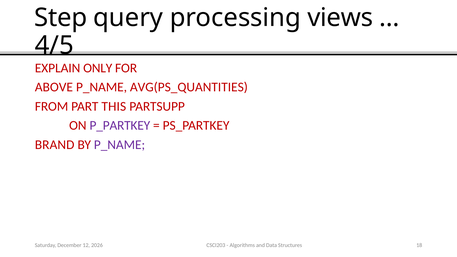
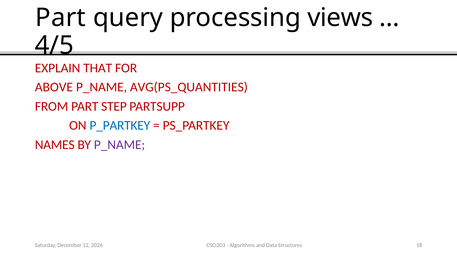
Step: Step -> Part (61, 18)
ONLY: ONLY -> THAT (98, 68)
THIS: THIS -> STEP (114, 106)
P_PARTKEY colour: purple -> blue (120, 126)
BRAND: BRAND -> NAMES (55, 145)
